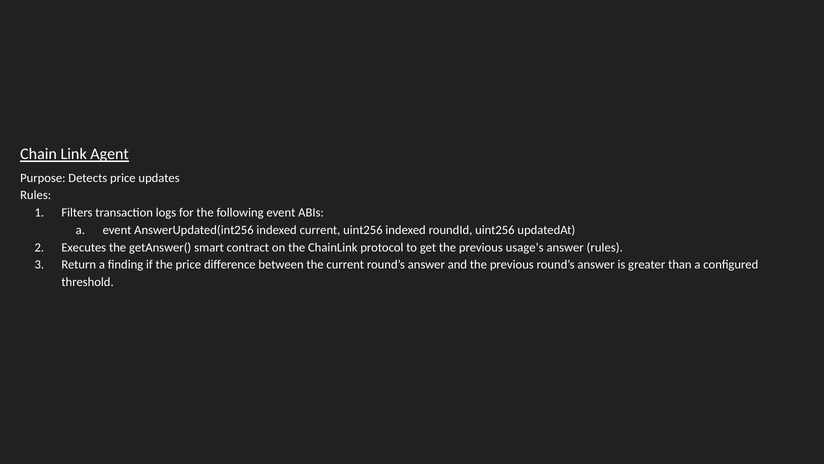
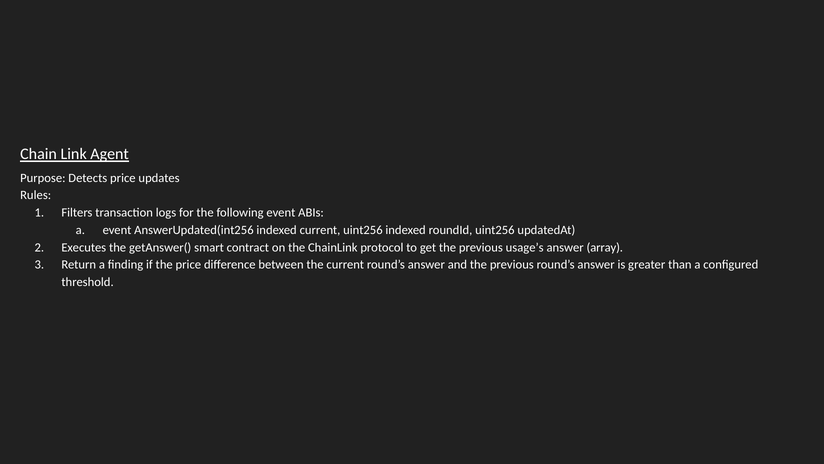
answer rules: rules -> array (605, 247)
